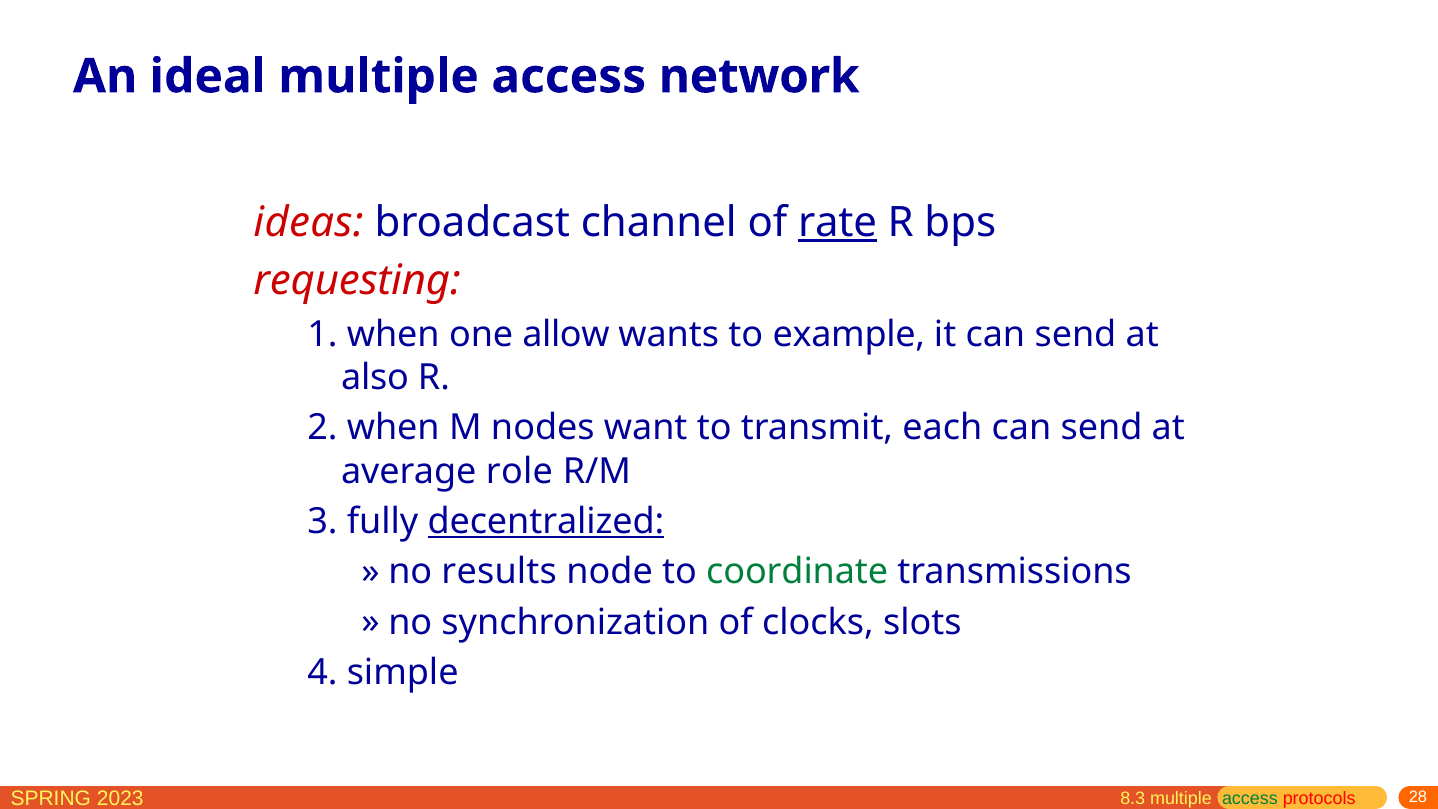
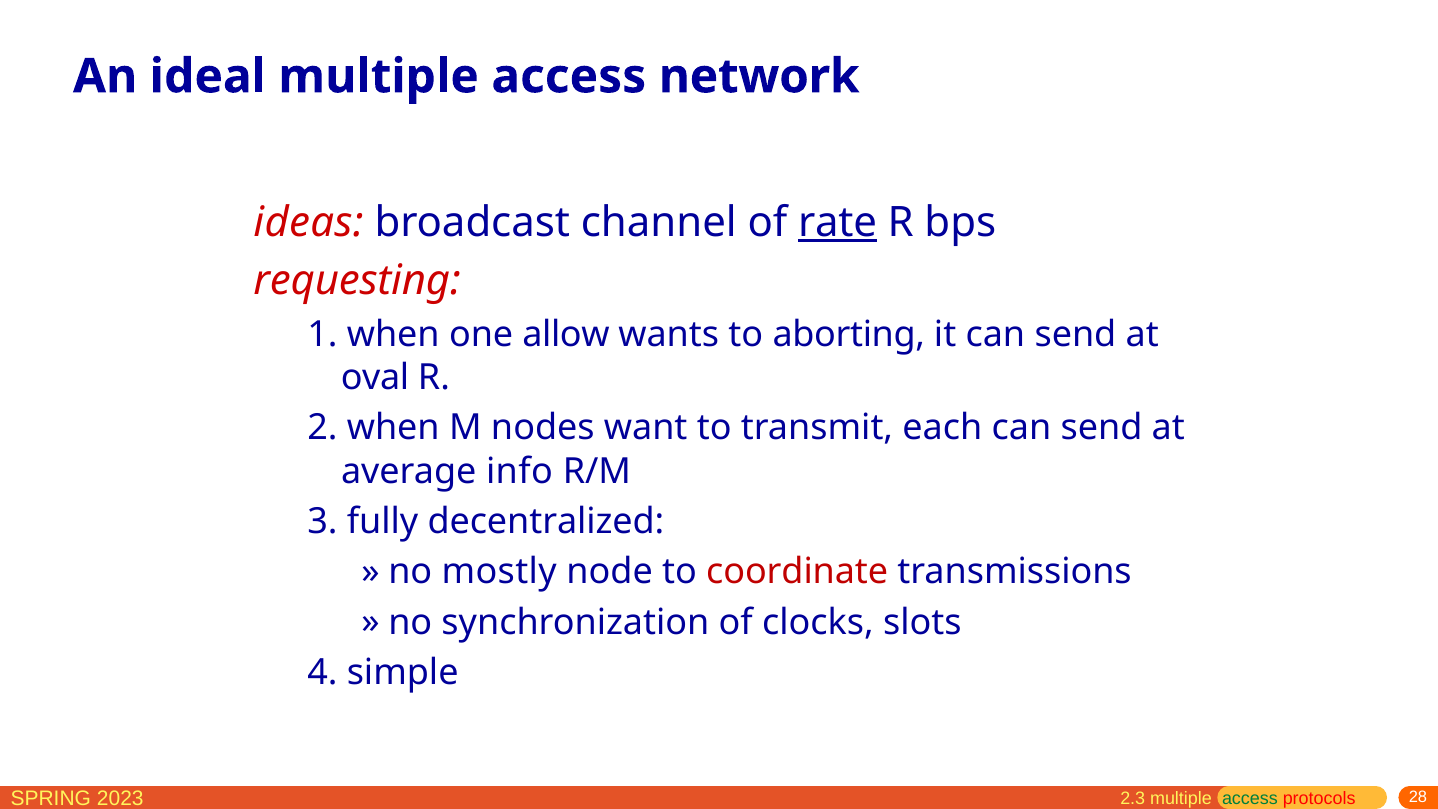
example: example -> aborting (849, 335)
also: also -> oval (375, 378)
role: role -> info (519, 471)
decentralized underline: present -> none (546, 521)
results: results -> mostly (499, 572)
coordinate colour: green -> red (797, 572)
8.3: 8.3 -> 2.3 (1133, 799)
